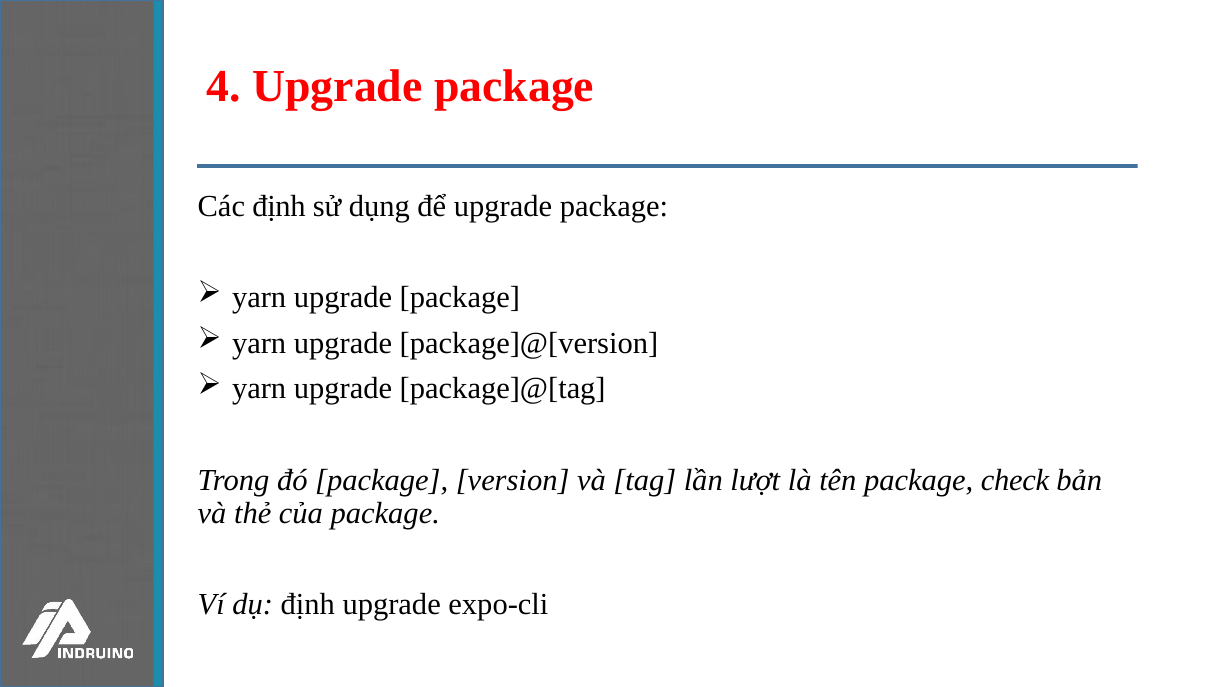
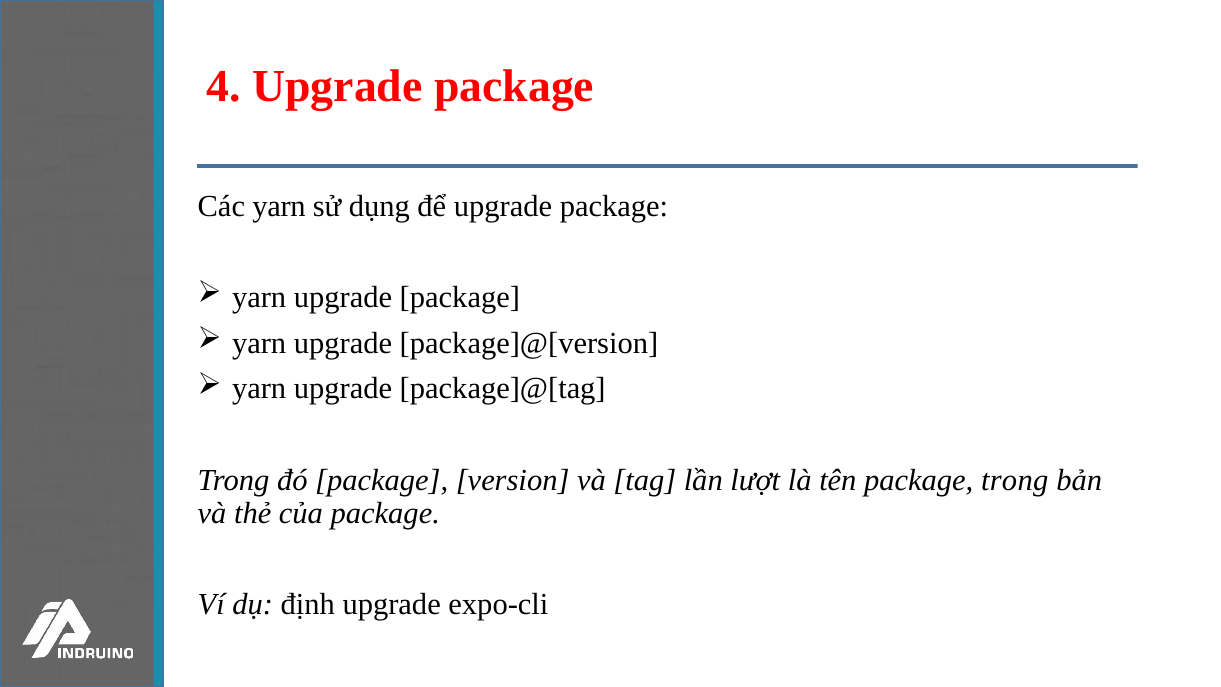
Các định: định -> yarn (279, 206)
package check: check -> trong (1015, 480)
